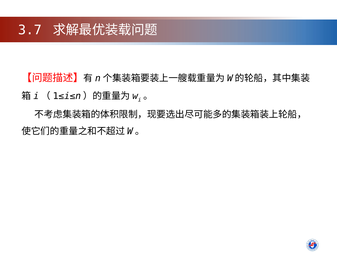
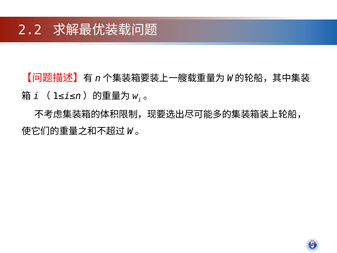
3.7: 3.7 -> 2.2 (30, 30)
